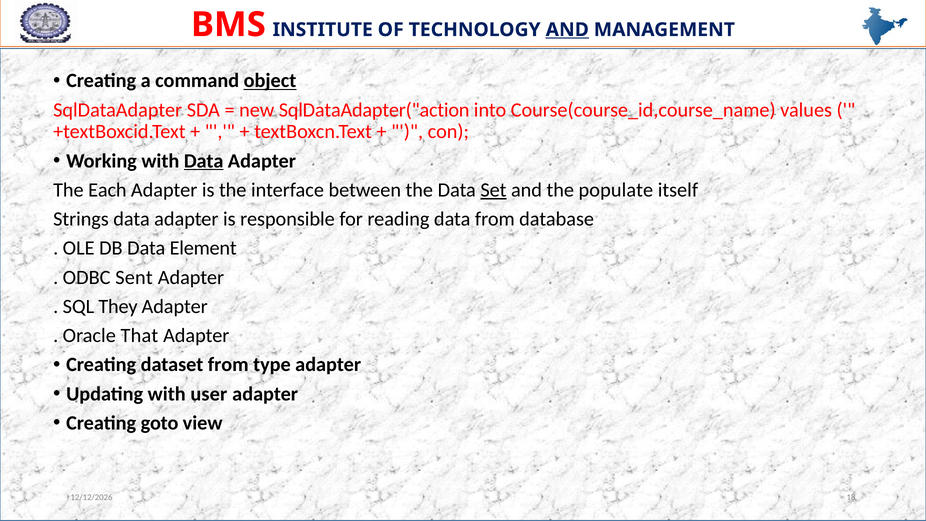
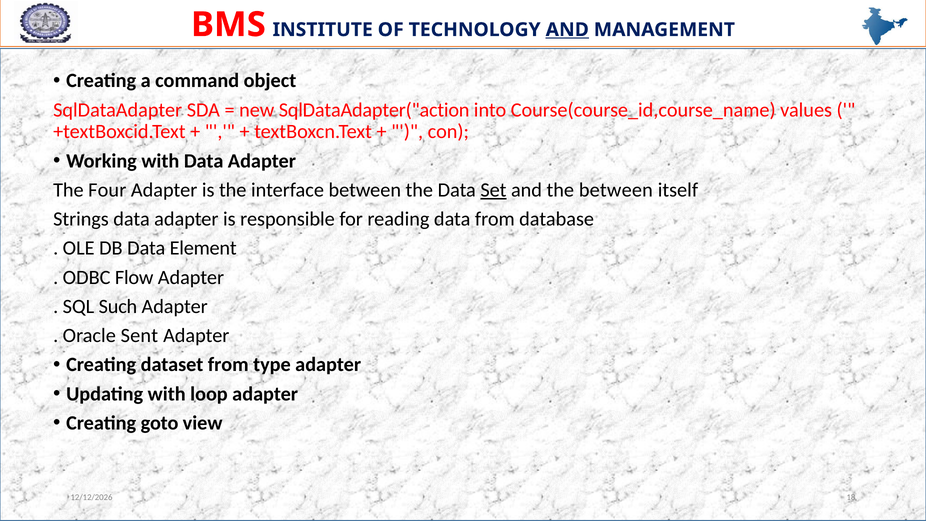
object underline: present -> none (270, 81)
Data underline: present -> none (204, 161)
Each: Each -> Four (107, 190)
the populate: populate -> between (616, 190)
Sent: Sent -> Flow (134, 277)
They: They -> Such (118, 306)
That: That -> Sent (139, 336)
user: user -> loop (209, 394)
